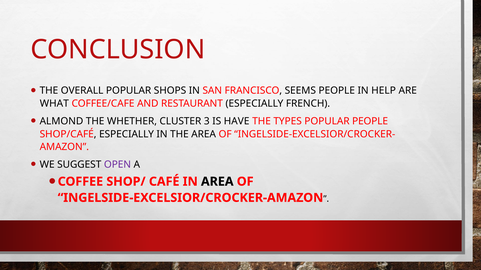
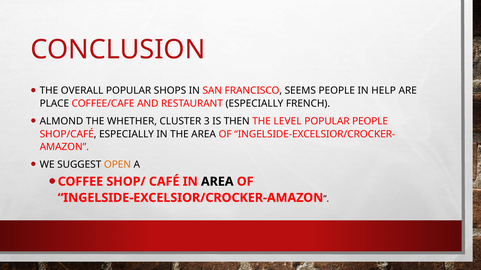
WHAT: WHAT -> PLACE (54, 104)
HAVE: HAVE -> THEN (237, 121)
TYPES: TYPES -> LEVEL (288, 121)
OPEN colour: purple -> orange (117, 165)
